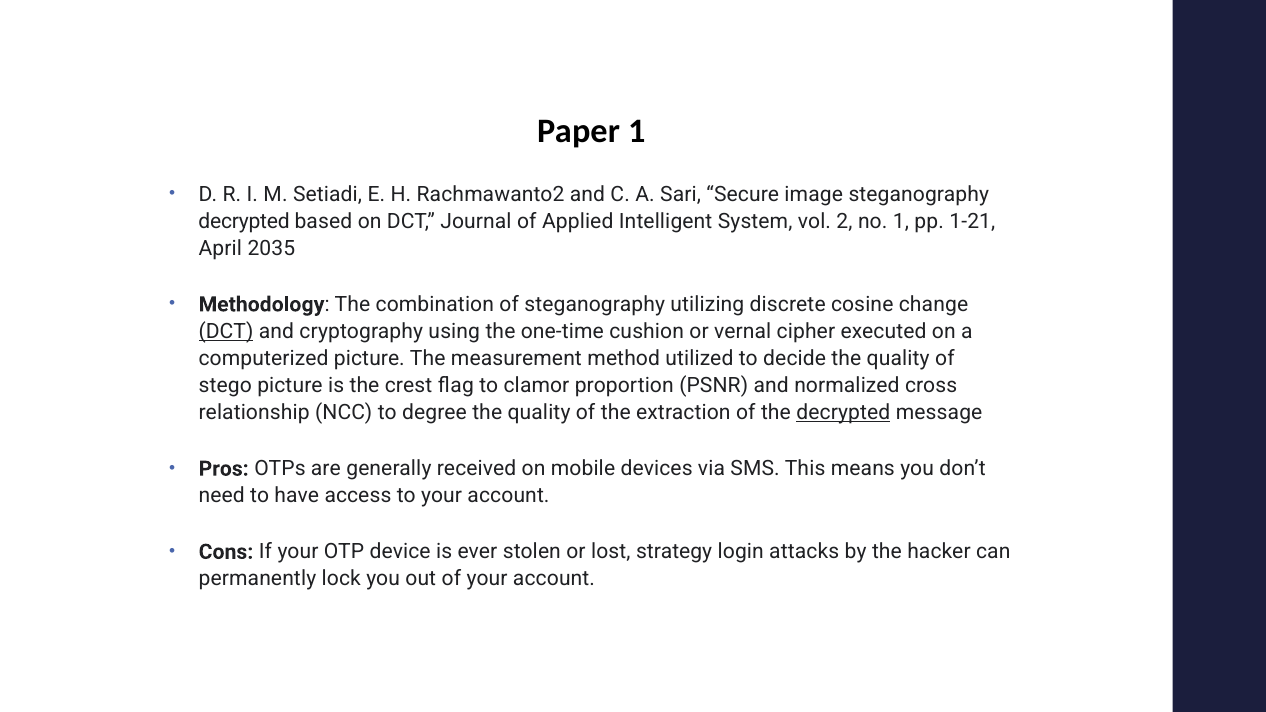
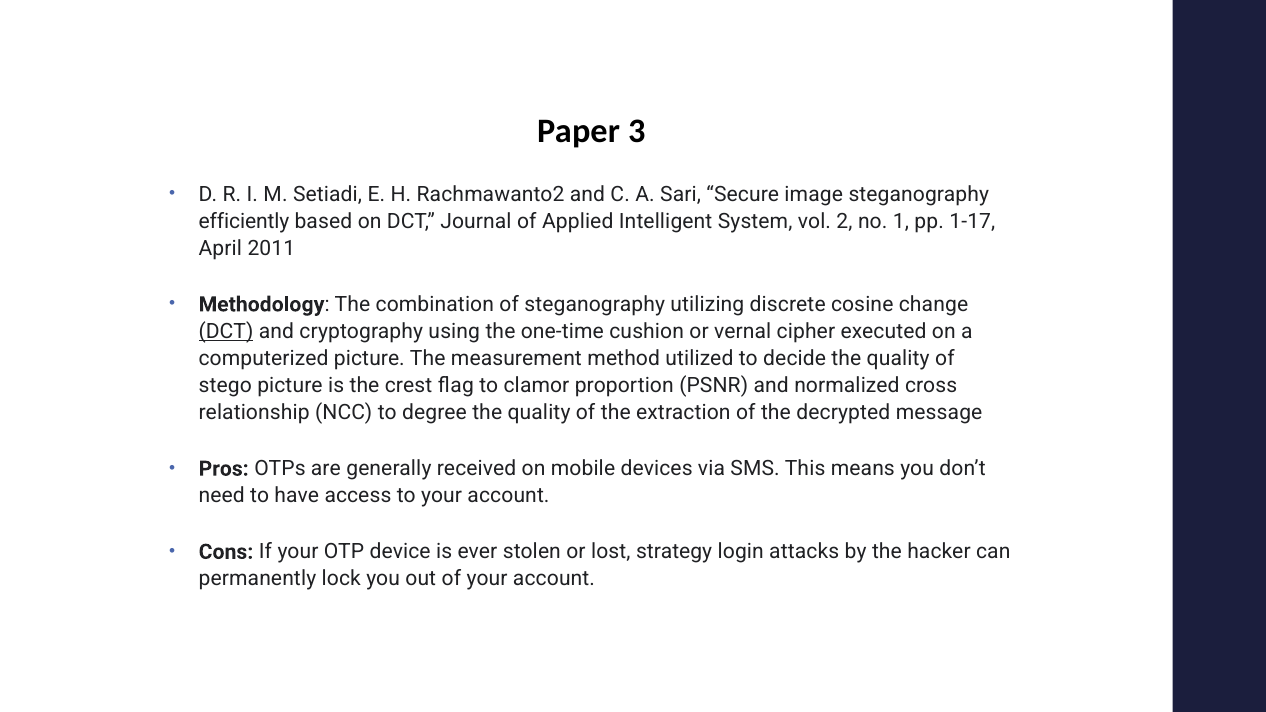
Paper 1: 1 -> 3 (637, 131)
decrypted: decrypted -> efficiently (244, 221)
1-21: 1-21 -> 1-17 (972, 221)
2035: 2035 -> 2011 (271, 248)
decrypted underline: present -> none (843, 413)
